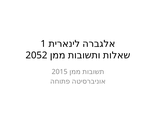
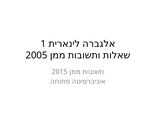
2052: 2052 -> 2005 (36, 55)
